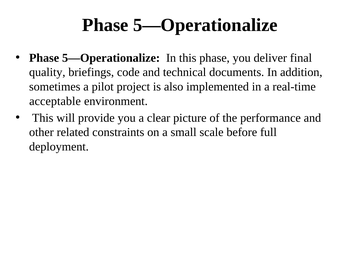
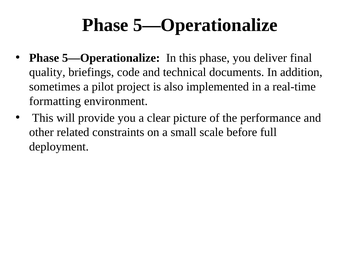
acceptable: acceptable -> formatting (55, 101)
